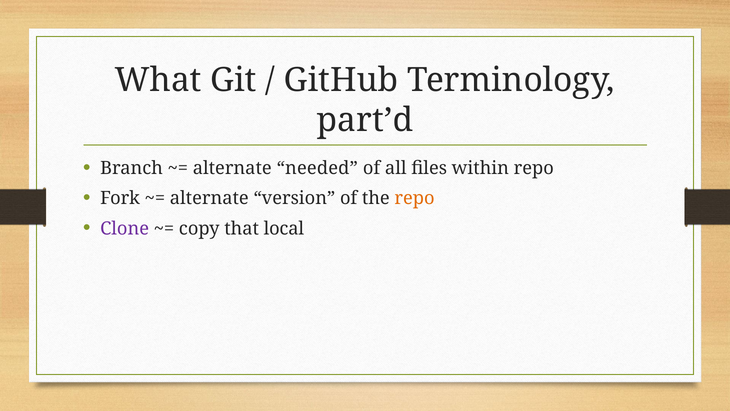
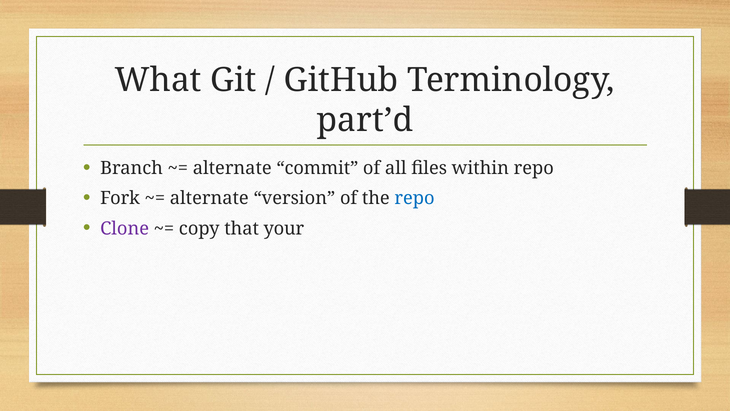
needed: needed -> commit (317, 168)
repo colour: orange -> blue (415, 198)
local: local -> your (284, 228)
